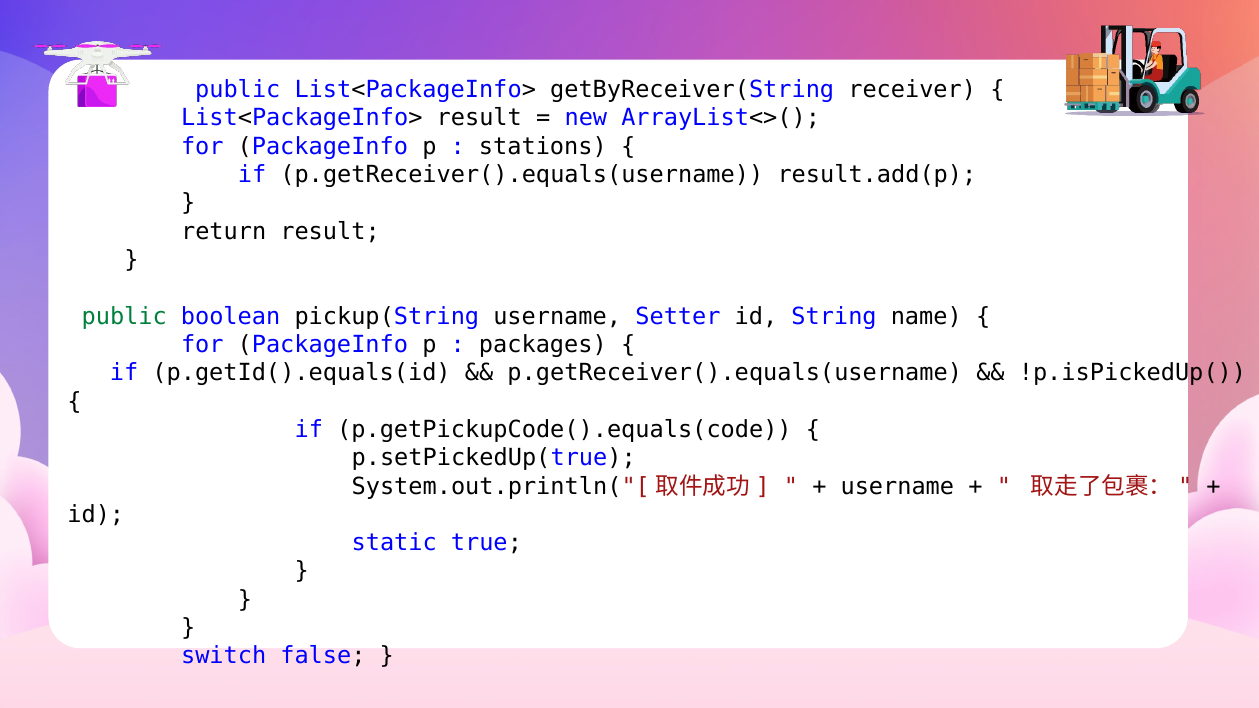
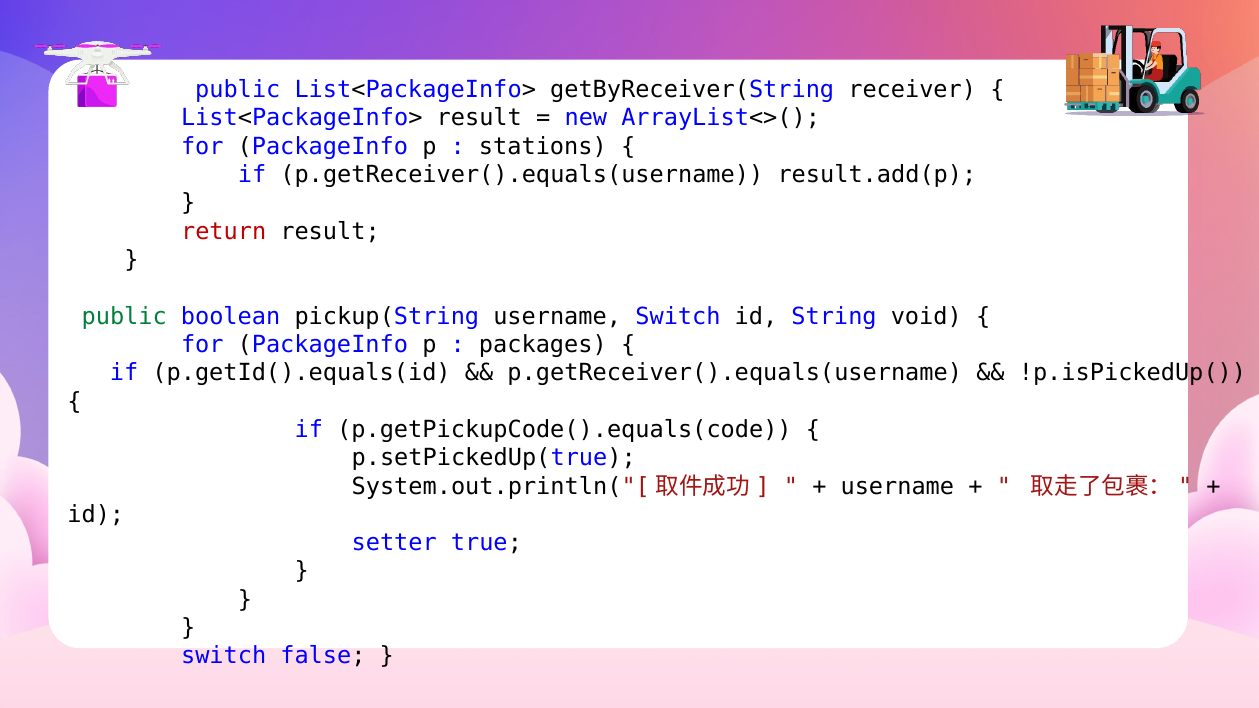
return colour: black -> red (224, 231)
username Setter: Setter -> Switch (678, 316)
name: name -> void (926, 316)
static: static -> setter (394, 543)
